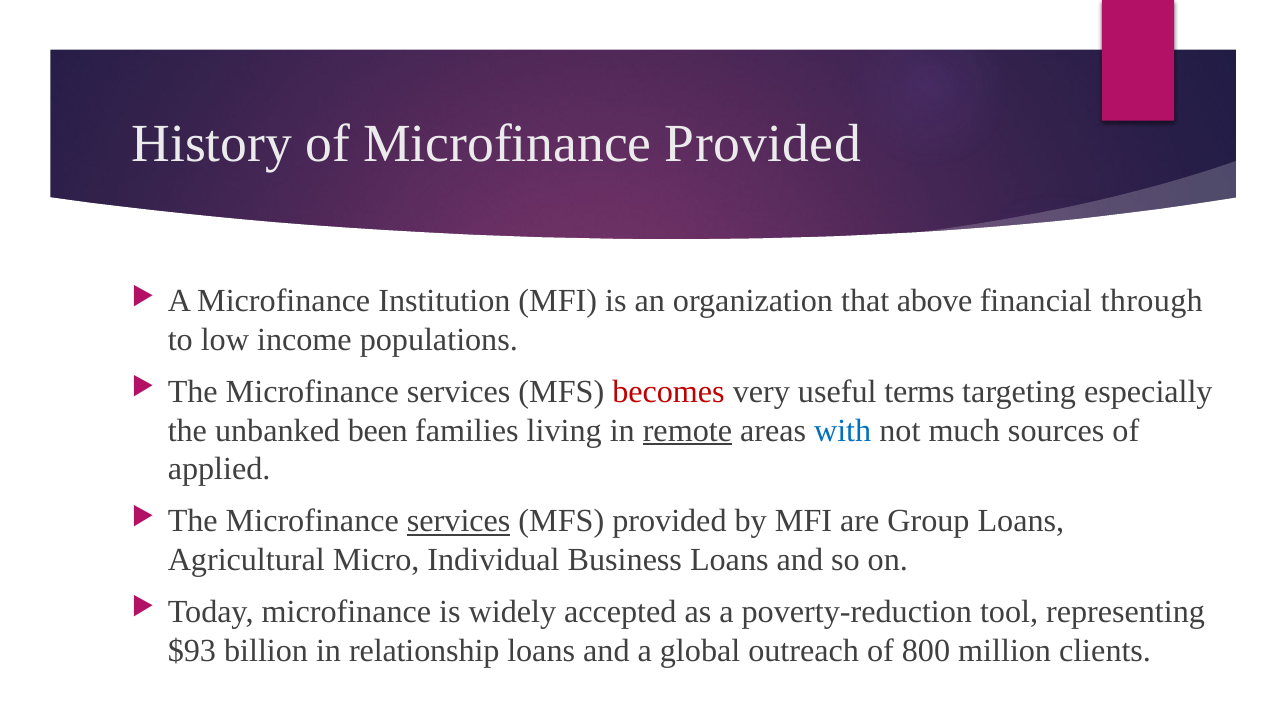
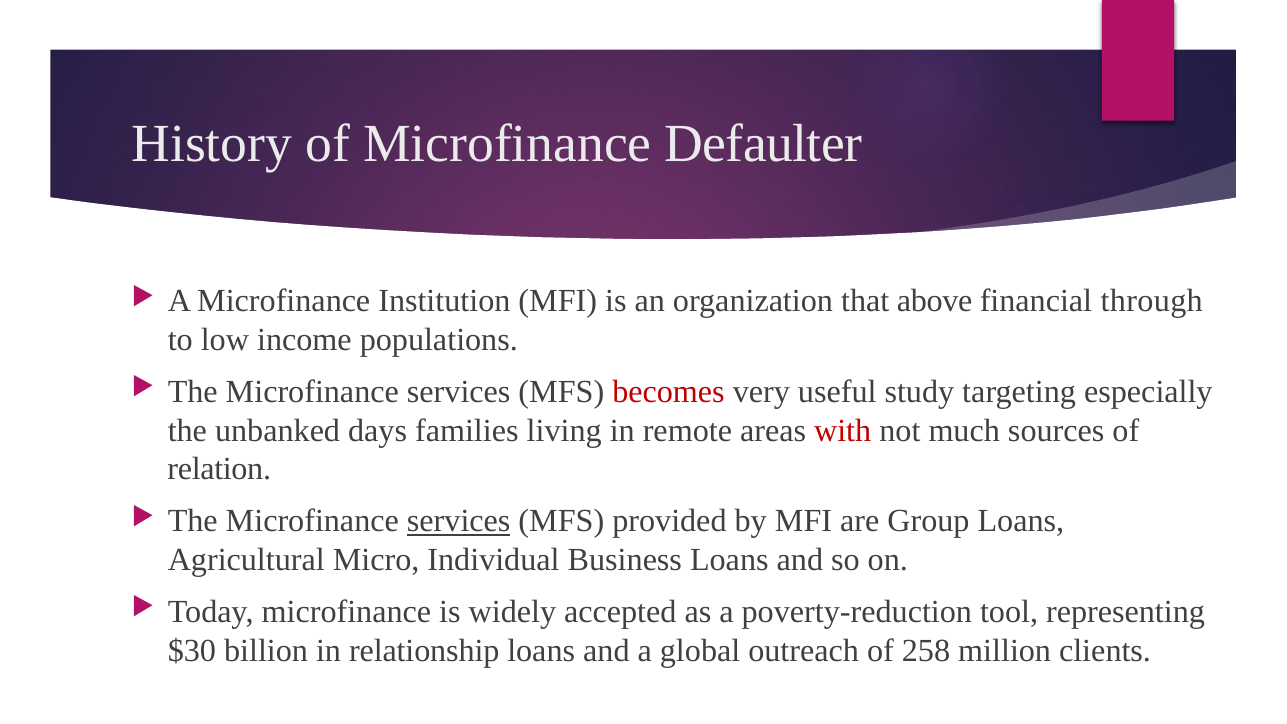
Microfinance Provided: Provided -> Defaulter (763, 144)
terms: terms -> study (919, 392)
been: been -> days (378, 430)
remote underline: present -> none (687, 430)
with colour: blue -> red (843, 430)
applied: applied -> relation (219, 469)
$93: $93 -> $30 (192, 650)
800: 800 -> 258 (926, 650)
